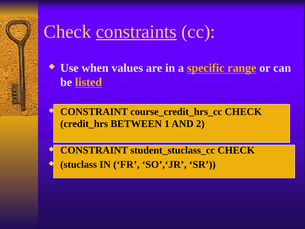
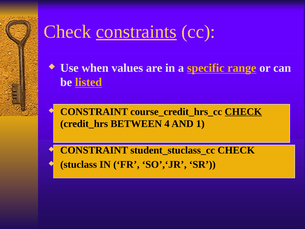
CHECK underline: none -> present (243, 112)
1: 1 -> 4 (167, 124)
2: 2 -> 1 (200, 124)
